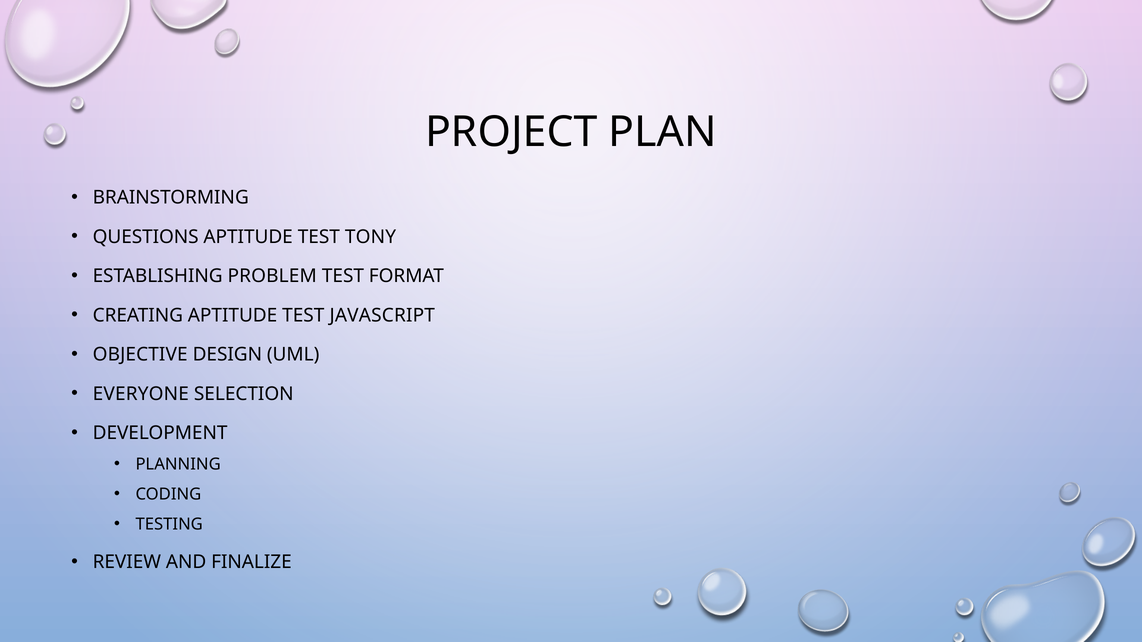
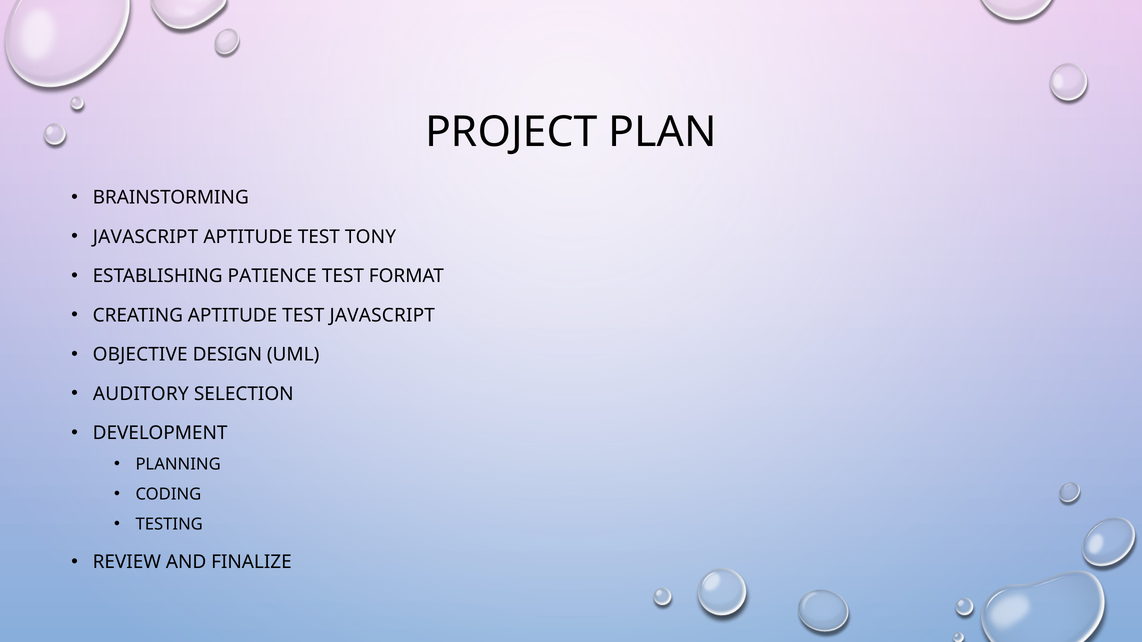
QUESTIONS: QUESTIONS -> JAVASCRIPT (146, 237)
PROBLEM: PROBLEM -> PATIENCE (272, 276)
EVERYONE: EVERYONE -> AUDITORY (141, 394)
